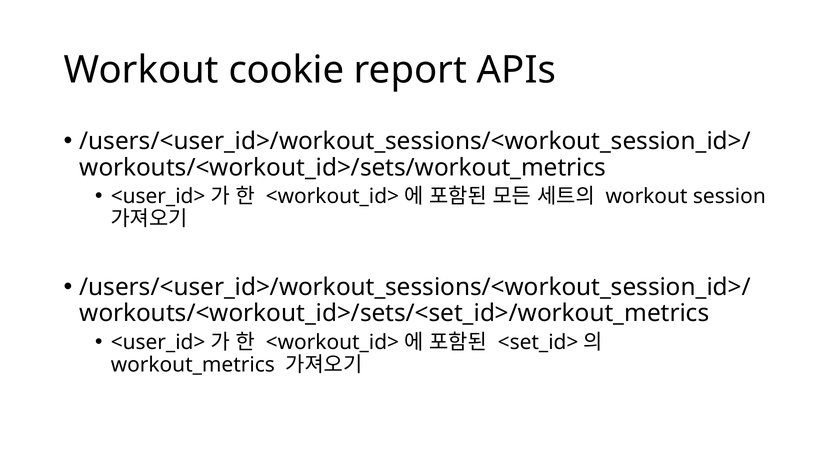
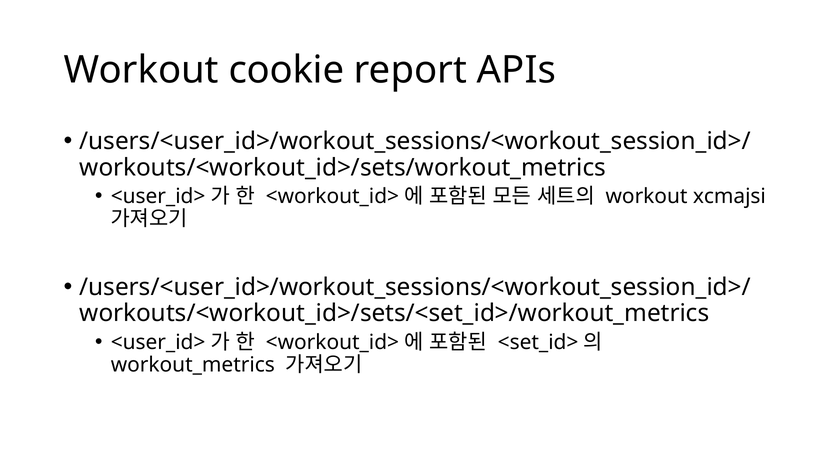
session: session -> xcmajsi (729, 197)
